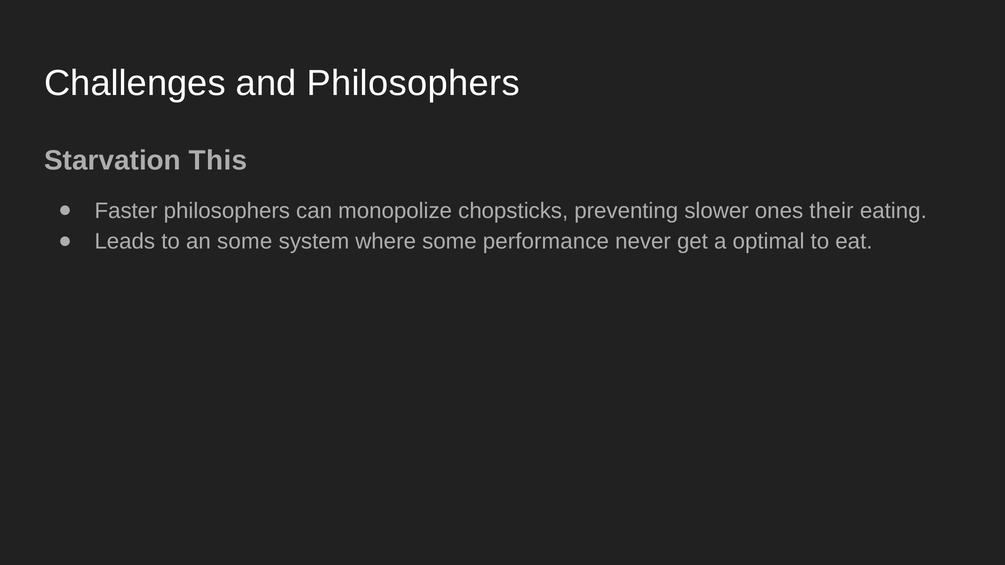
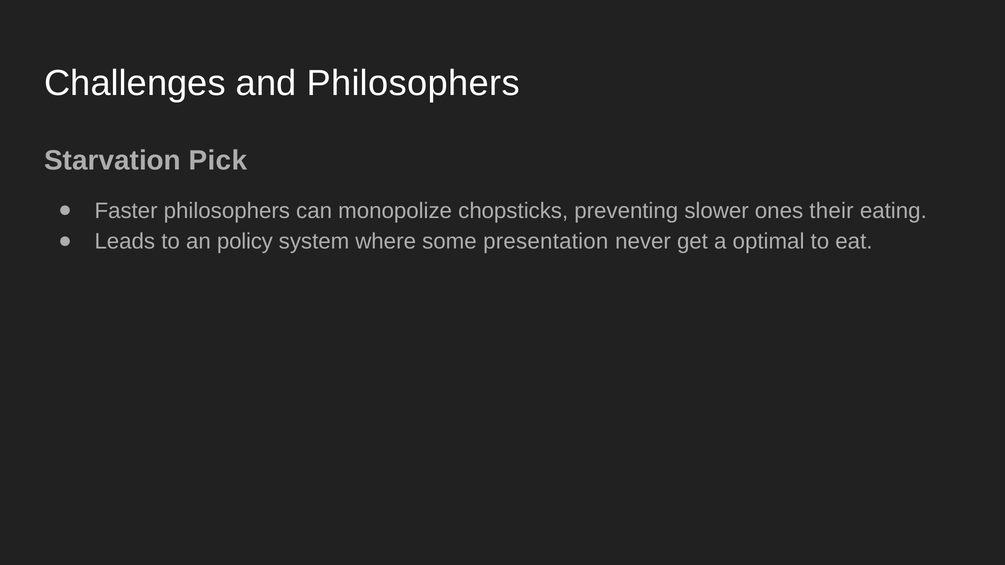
This: This -> Pick (218, 160)
an some: some -> policy (245, 242)
performance: performance -> presentation (546, 242)
